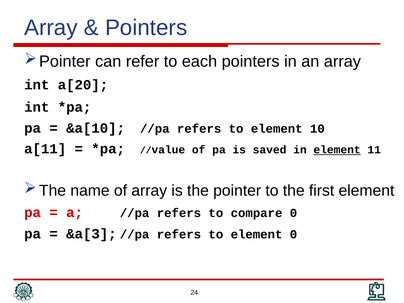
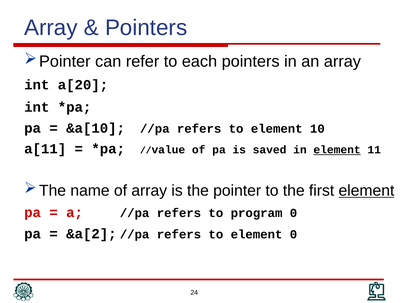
element underline: none -> present (366, 191)
compare: compare -> program (257, 213)
&a[3: &a[3 -> &a[2 (91, 234)
